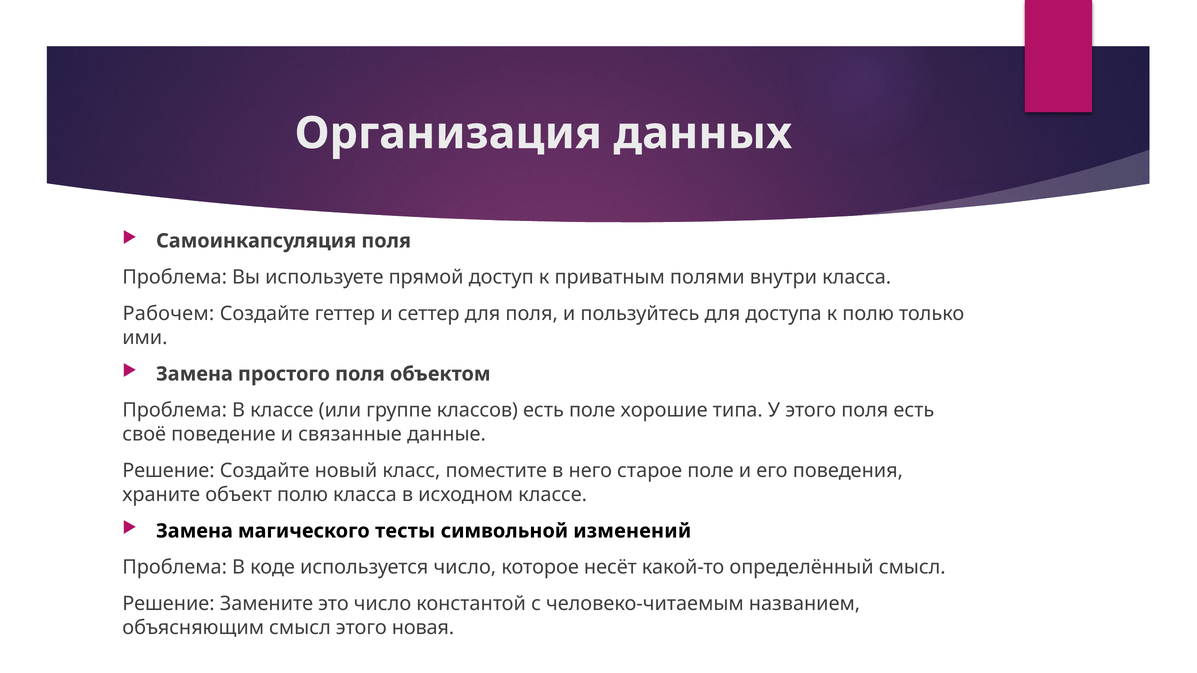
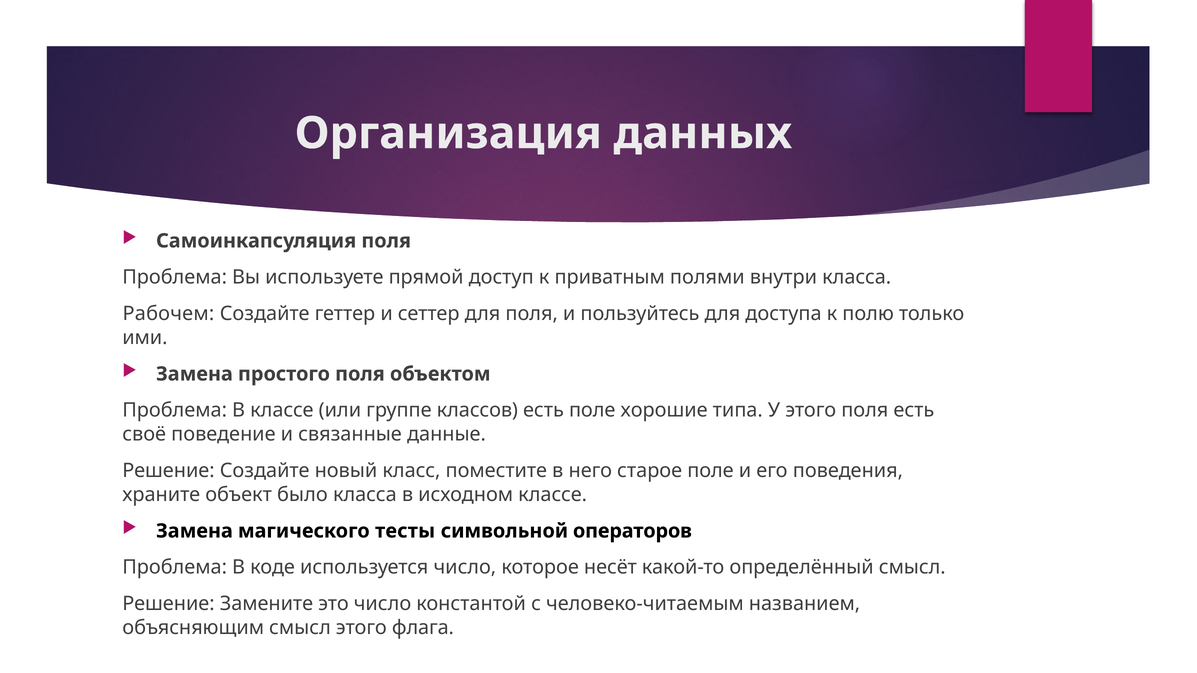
объект полю: полю -> было (302, 495)
изменений: изменений -> операторов (632, 531)
новая: новая -> флага (423, 628)
